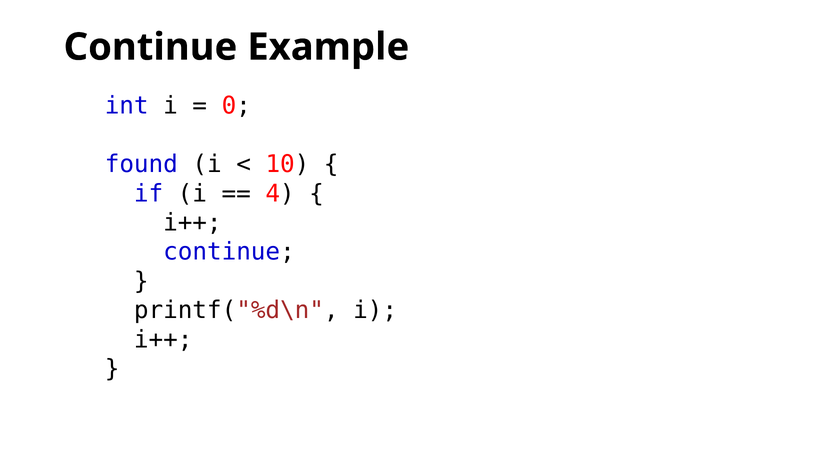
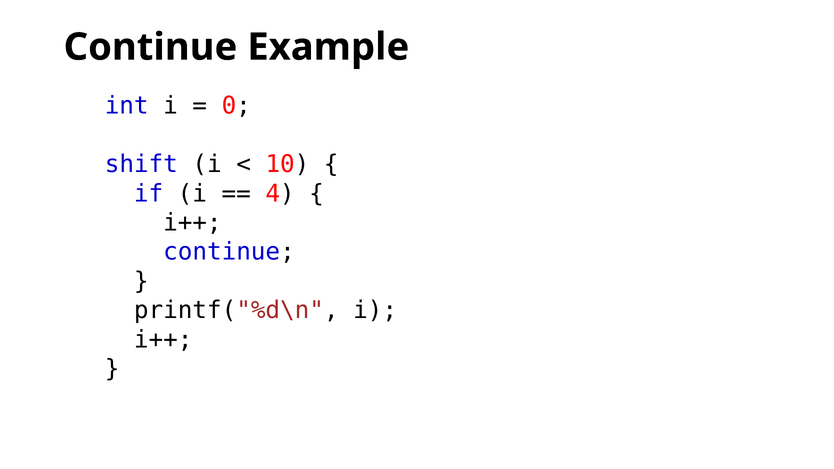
found: found -> shift (141, 164)
